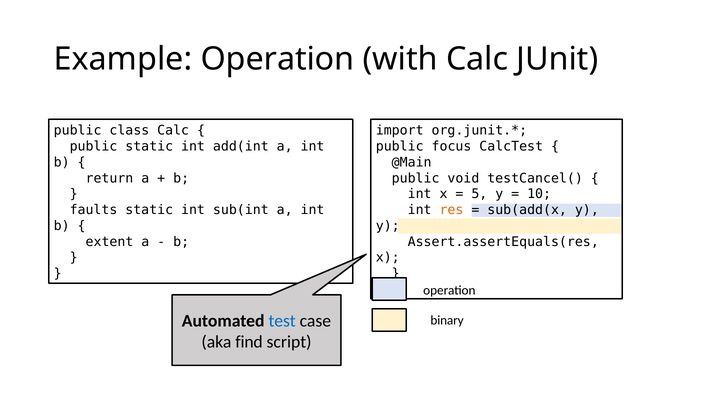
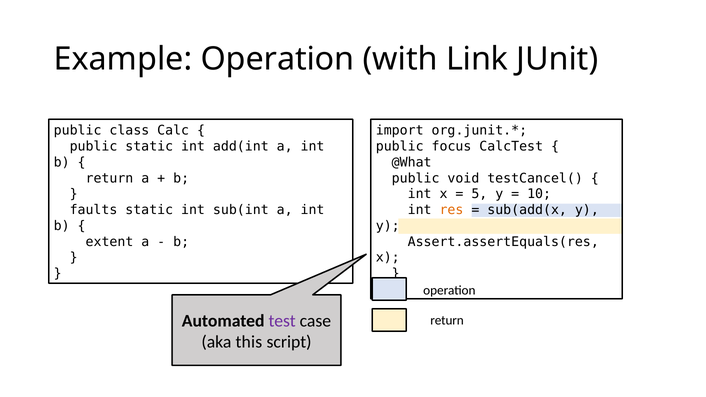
with Calc: Calc -> Link (477, 59)
@Main: @Main -> @What (412, 162)
test colour: blue -> purple (282, 321)
binary: binary -> return (447, 321)
find: find -> this (249, 342)
